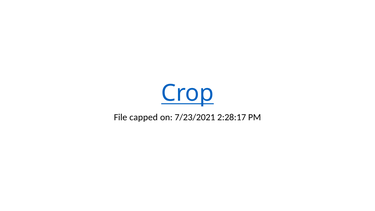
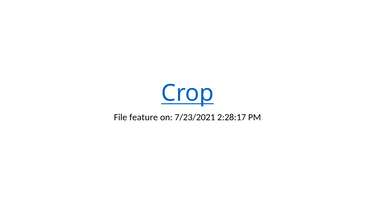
capped: capped -> feature (144, 117)
